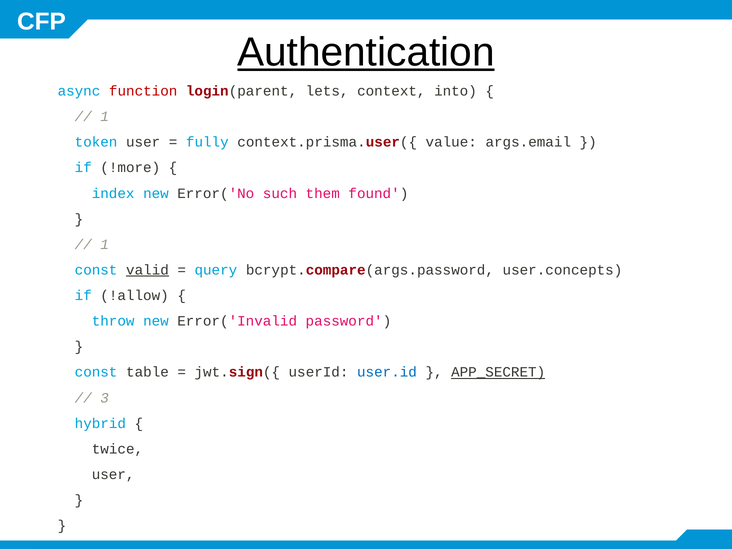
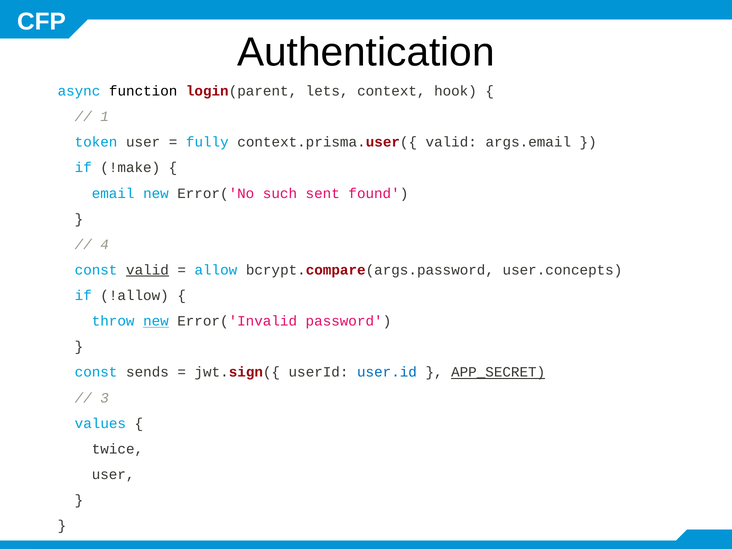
Authentication underline: present -> none (366, 52)
function colour: red -> black (143, 91)
into: into -> hook (455, 91)
context.prisma.user({ value: value -> valid (451, 142)
!more: !more -> !make (130, 168)
index: index -> email (113, 193)
them: them -> sent (323, 193)
1: 1 -> 4 (105, 244)
query: query -> allow (216, 270)
new underline: none -> present (156, 321)
table: table -> sends (147, 372)
hybrid: hybrid -> values (100, 423)
